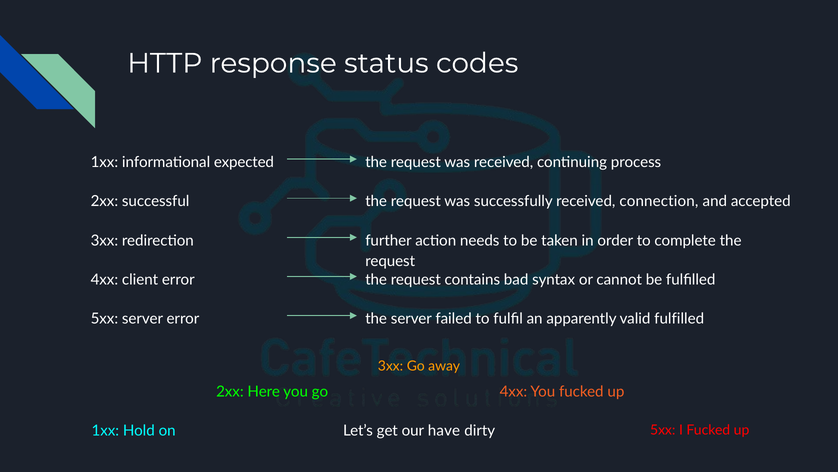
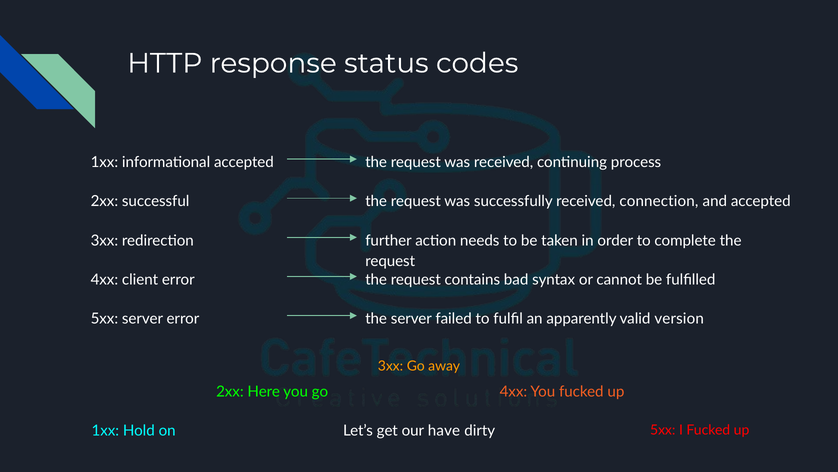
informational expected: expected -> accepted (244, 162)
valid fulfilled: fulfilled -> version (679, 318)
